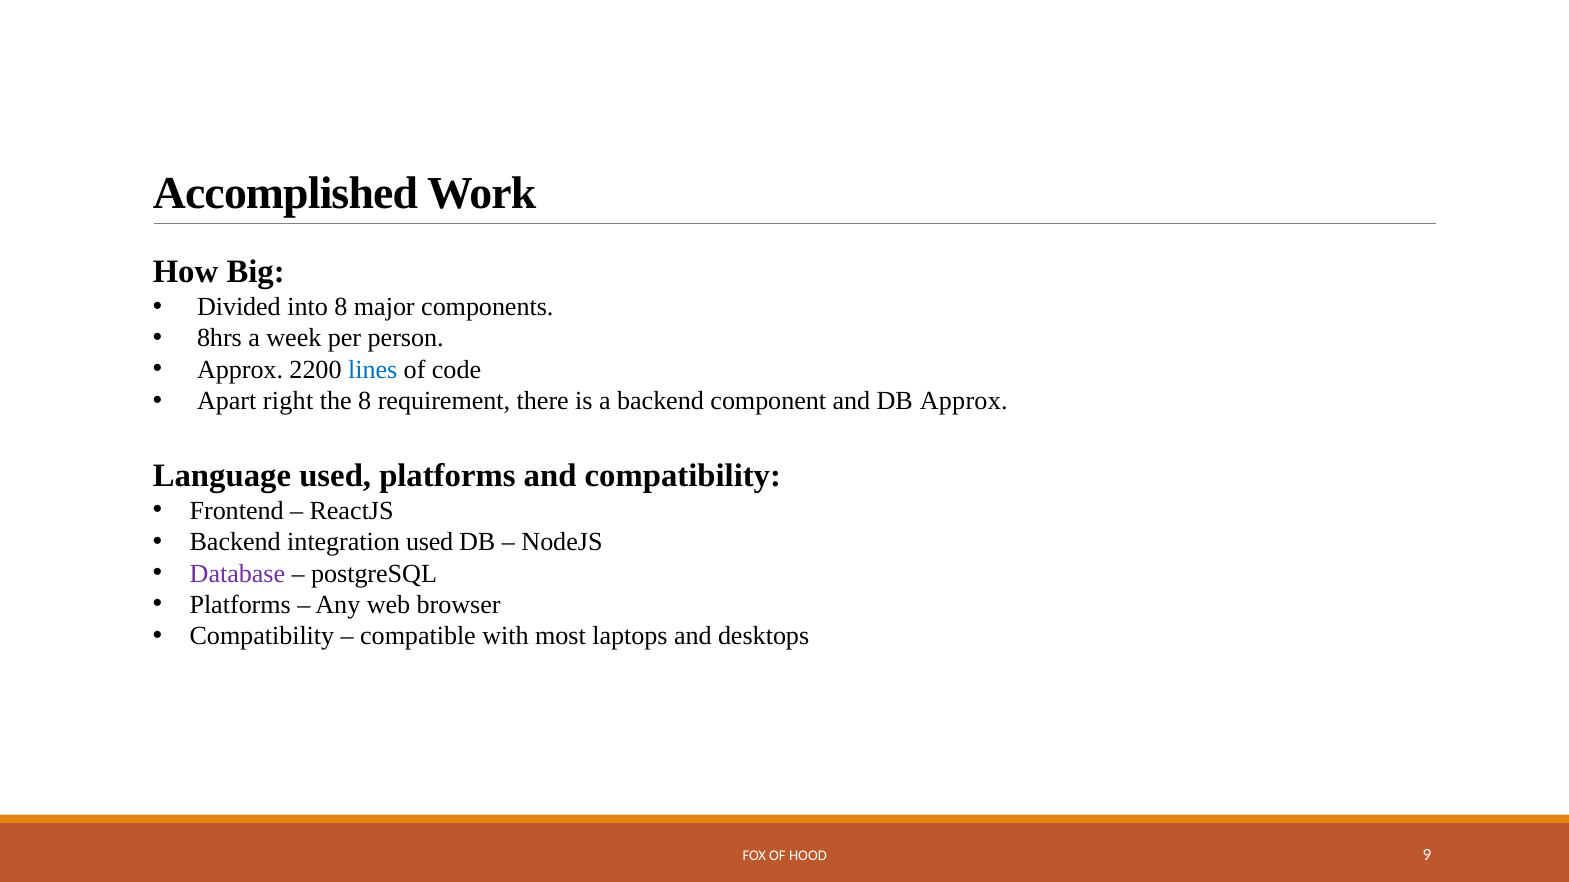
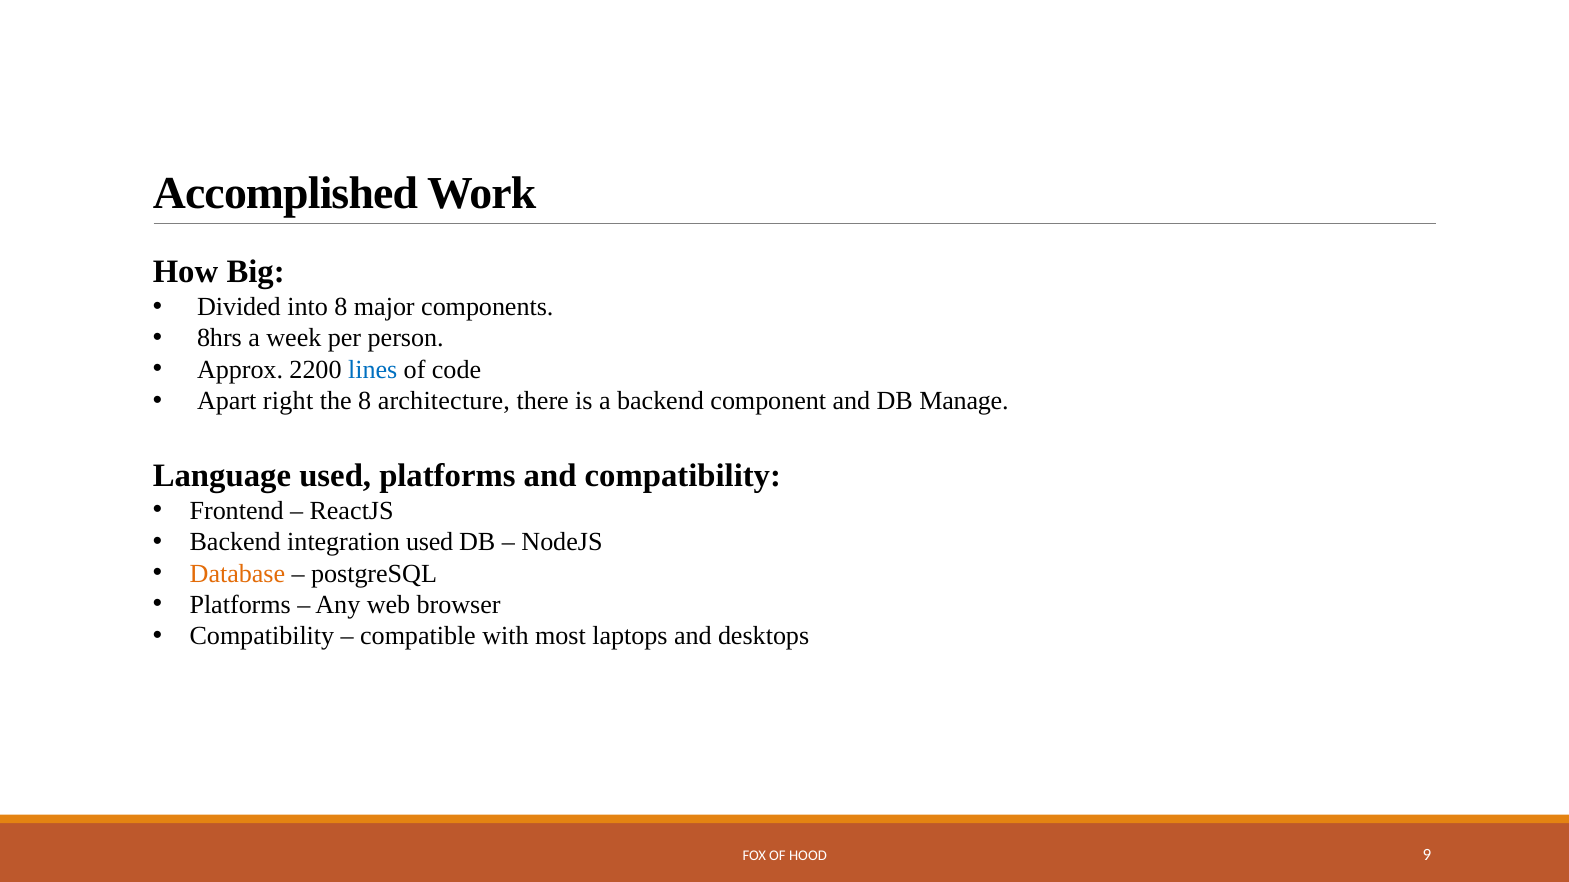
requirement: requirement -> architecture (444, 401)
DB Approx: Approx -> Manage (964, 401)
Database colour: purple -> orange (237, 574)
